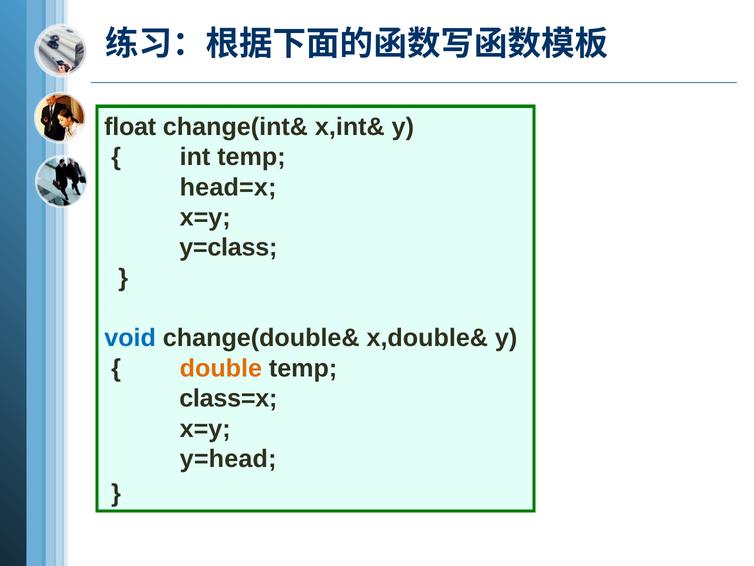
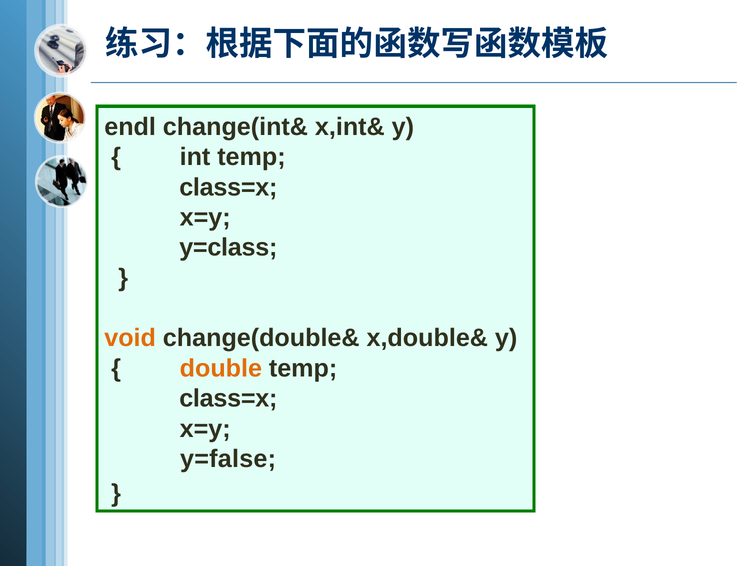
float: float -> endl (130, 127)
head=x: head=x -> class=x (228, 187)
void colour: blue -> orange (130, 338)
y=head: y=head -> y=false (228, 459)
